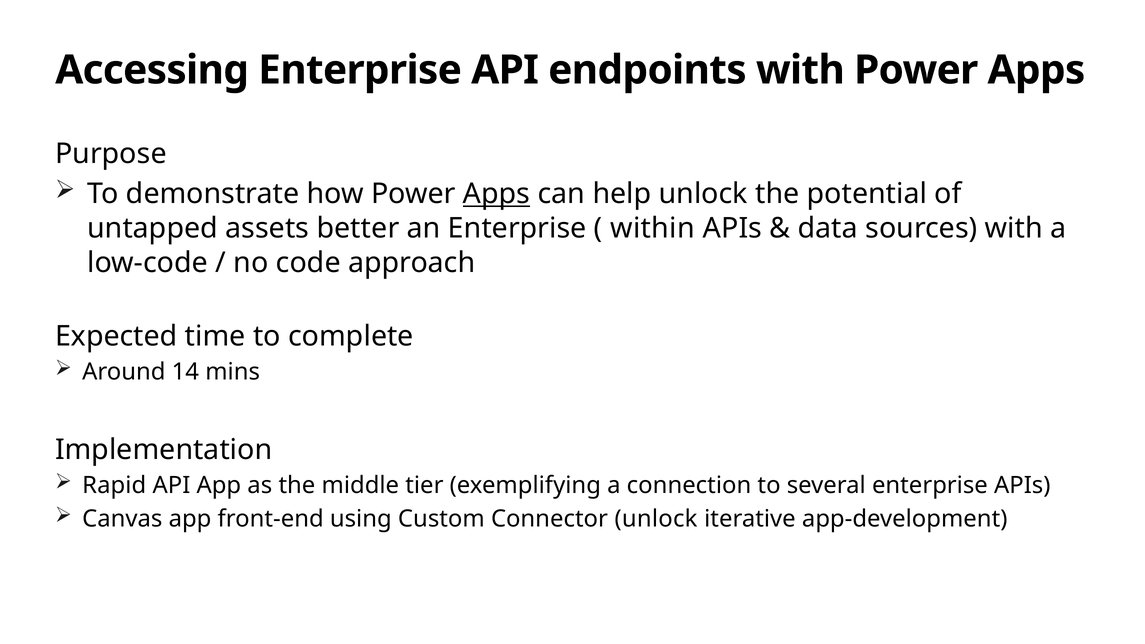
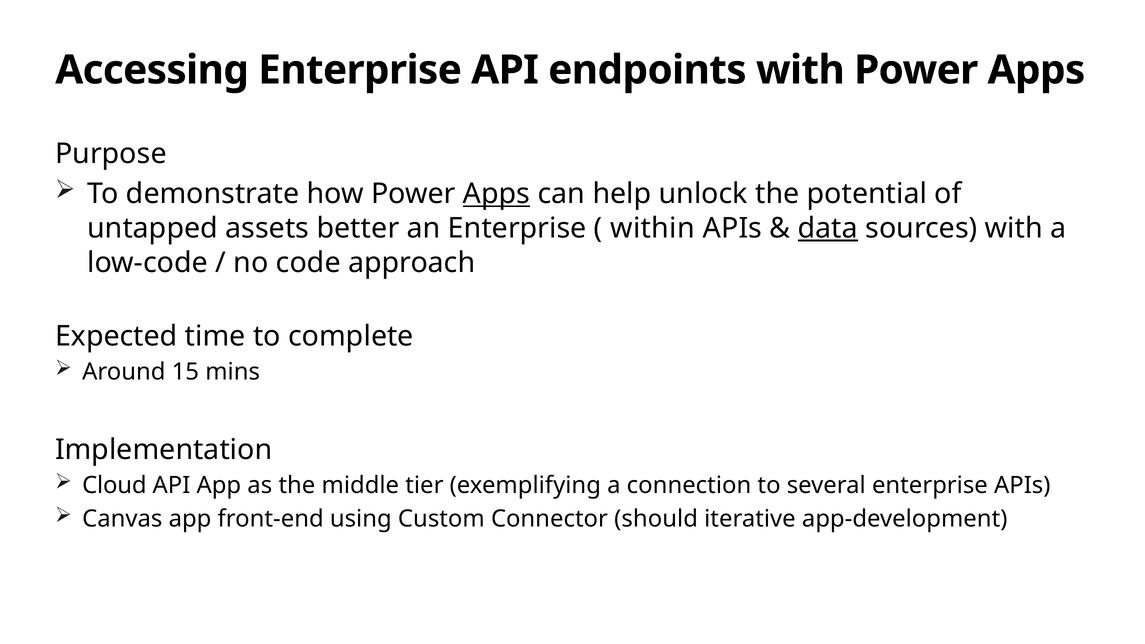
data underline: none -> present (828, 228)
14: 14 -> 15 (185, 372)
Rapid: Rapid -> Cloud (114, 486)
Connector unlock: unlock -> should (656, 519)
